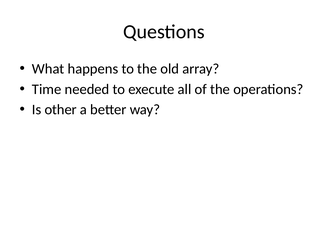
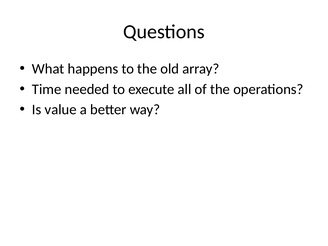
other: other -> value (61, 110)
